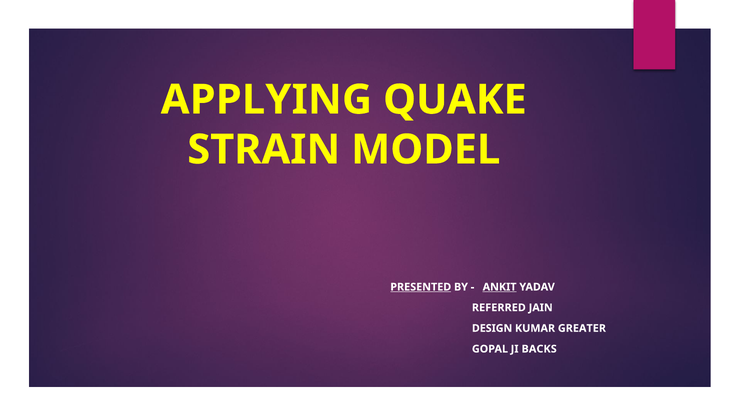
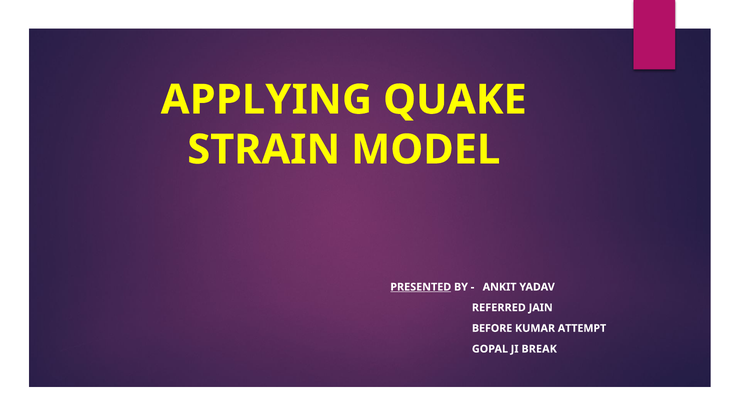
ANKIT underline: present -> none (500, 287)
DESIGN: DESIGN -> BEFORE (492, 328)
GREATER: GREATER -> ATTEMPT (582, 328)
BACKS: BACKS -> BREAK (539, 349)
